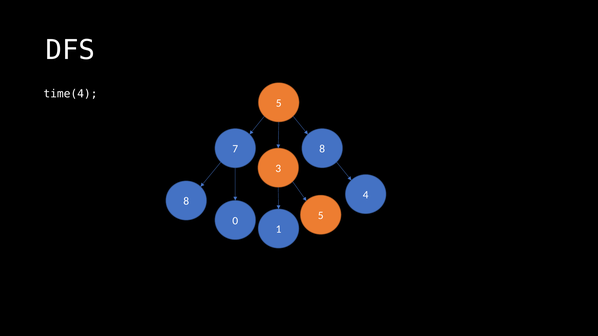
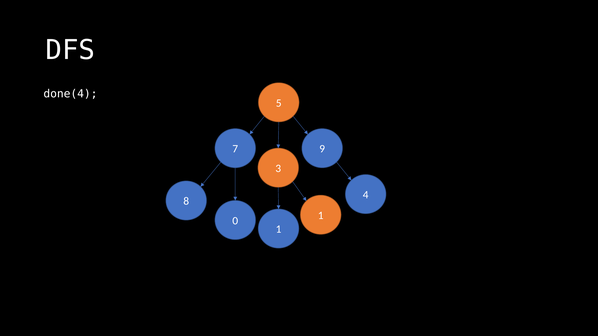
time(4: time(4 -> done(4 (70, 94)
7 8: 8 -> 9 (322, 149)
0 5: 5 -> 1 (321, 216)
